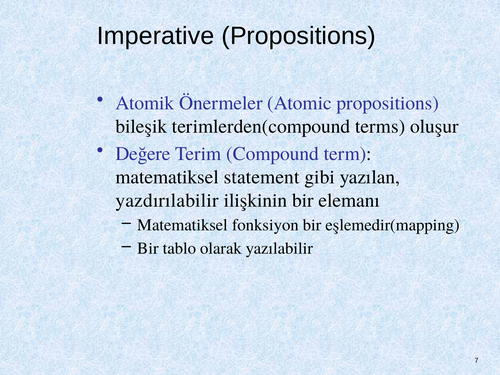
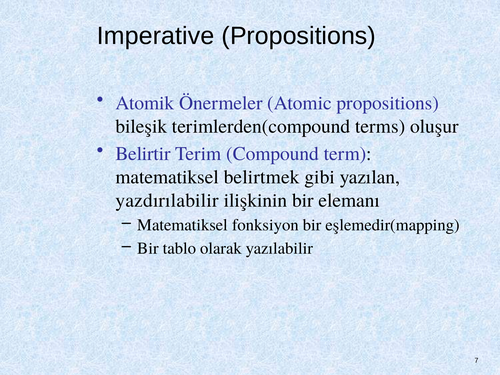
Değere: Değere -> Belirtir (143, 154)
statement: statement -> belirtmek (262, 177)
